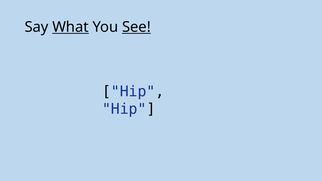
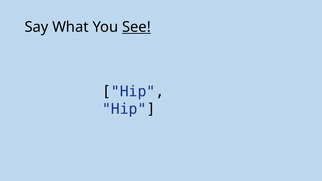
What underline: present -> none (70, 27)
